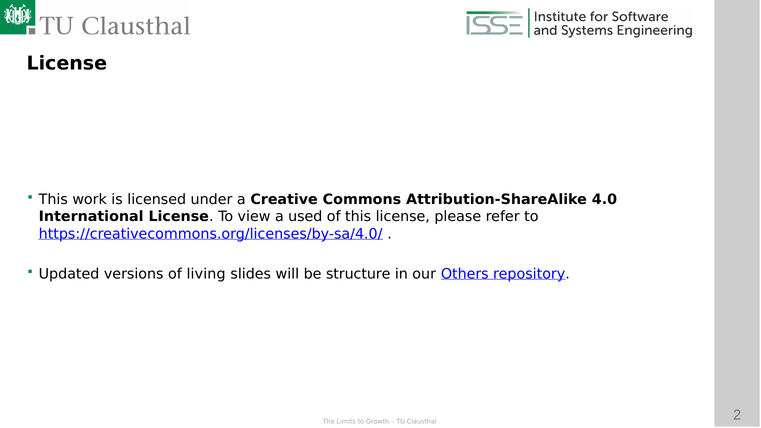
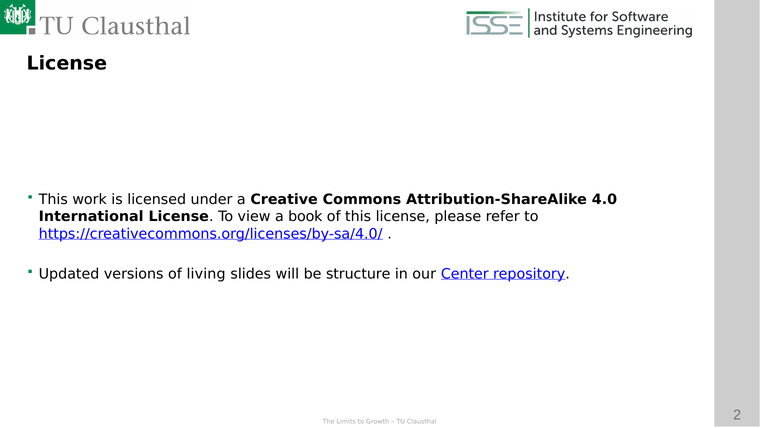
used: used -> book (305, 217)
Others: Others -> Center (465, 274)
